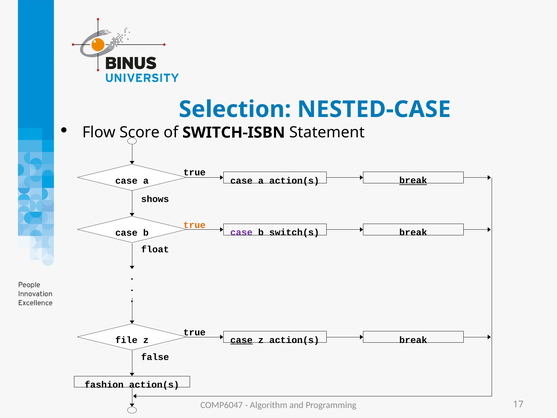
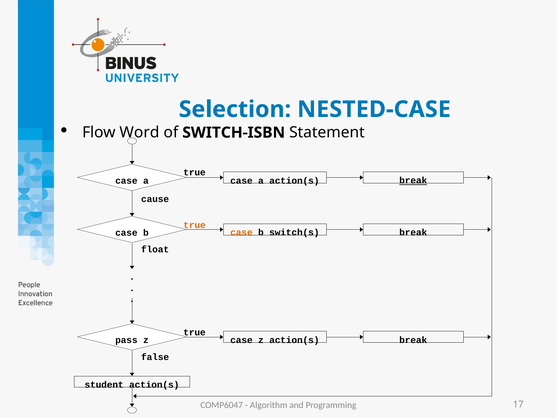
Score: Score -> Word (139, 132)
shows: shows -> cause (155, 199)
case colour: purple -> orange (241, 232)
file: file -> pass (126, 340)
case underline: present -> none (241, 340)
fashion: fashion -> student (104, 385)
